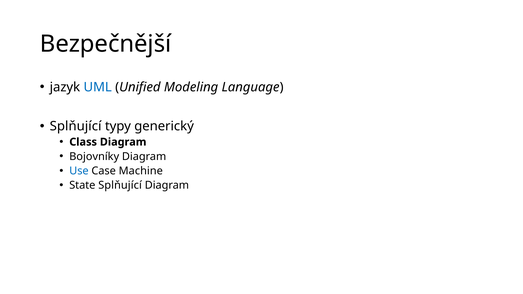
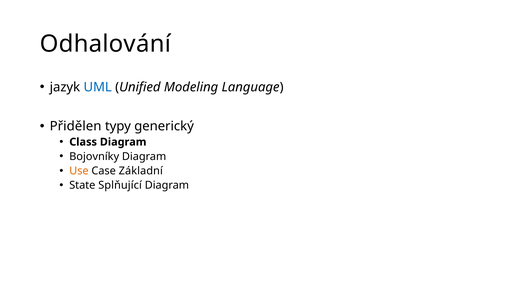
Bezpečnější: Bezpečnější -> Odhalování (105, 44)
Splňující: Splňující -> Přidělen (76, 126)
Use colour: blue -> orange (79, 171)
Machine: Machine -> Základní (141, 171)
